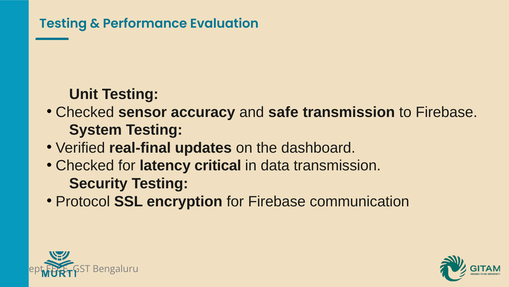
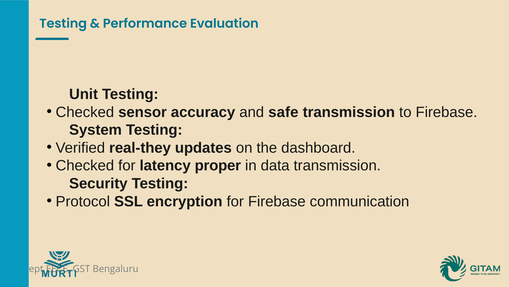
real-final: real-final -> real-they (140, 147)
critical: critical -> proper (218, 165)
